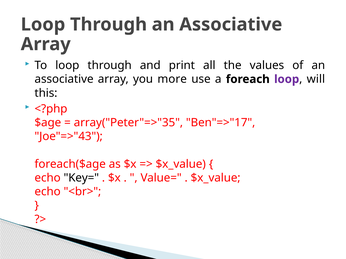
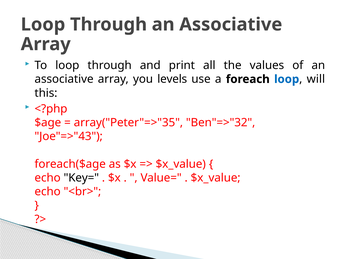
more: more -> levels (172, 79)
loop colour: purple -> blue (287, 79)
Ben"=>"17: Ben"=>"17 -> Ben"=>"32 (221, 123)
